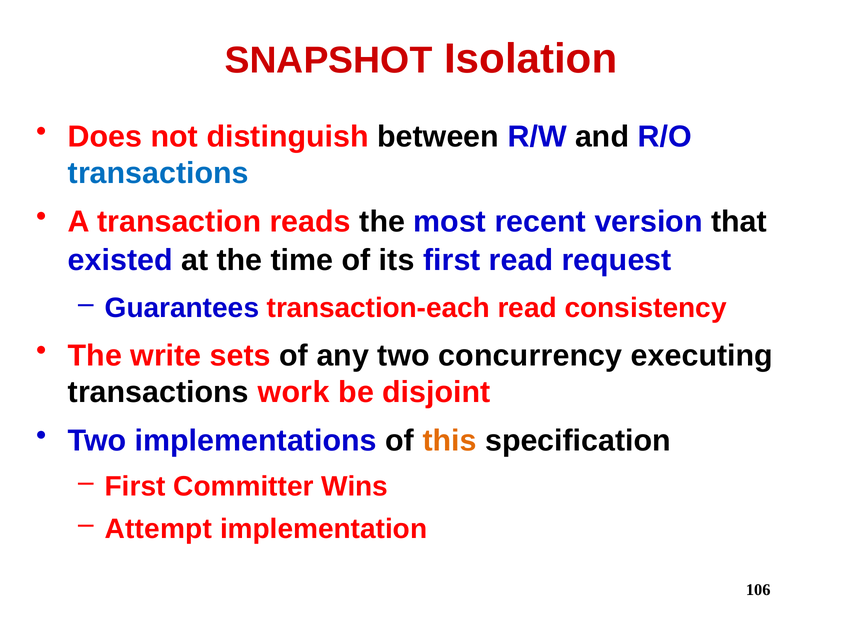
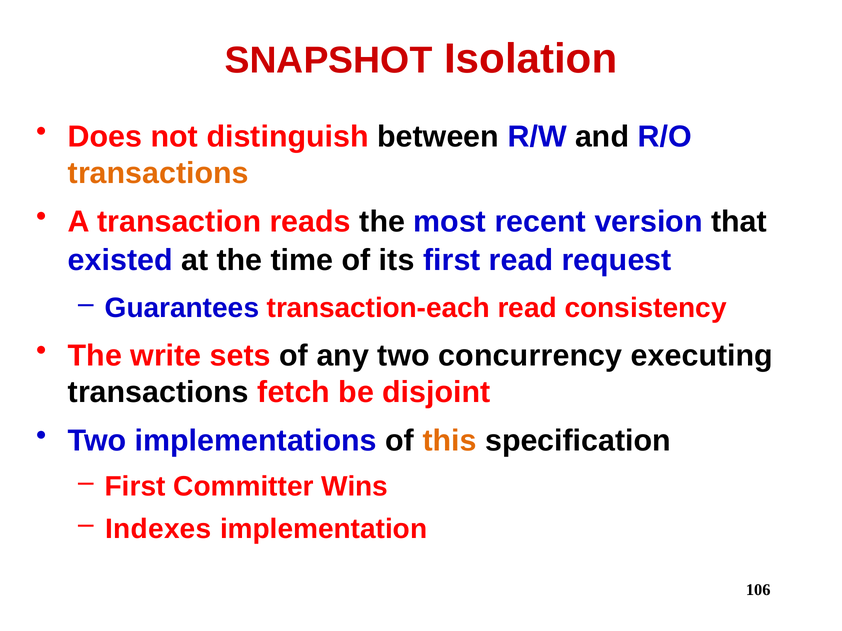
transactions colour: blue -> orange (158, 173)
work: work -> fetch (294, 392)
Attempt: Attempt -> Indexes (158, 529)
